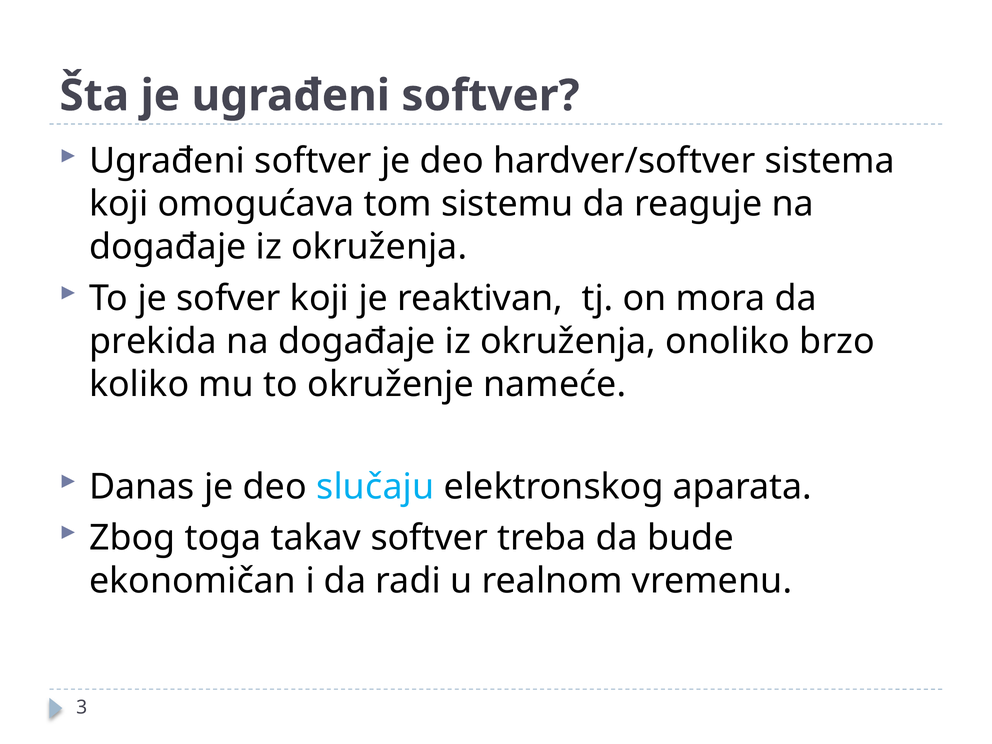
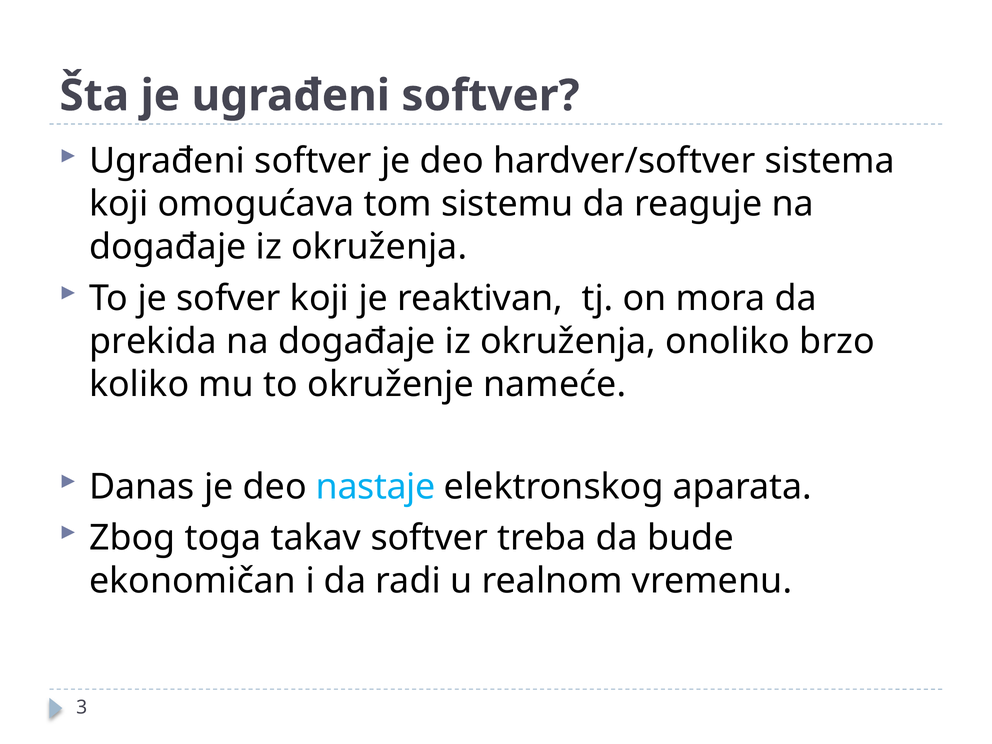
slučaju: slučaju -> nastaje (376, 487)
